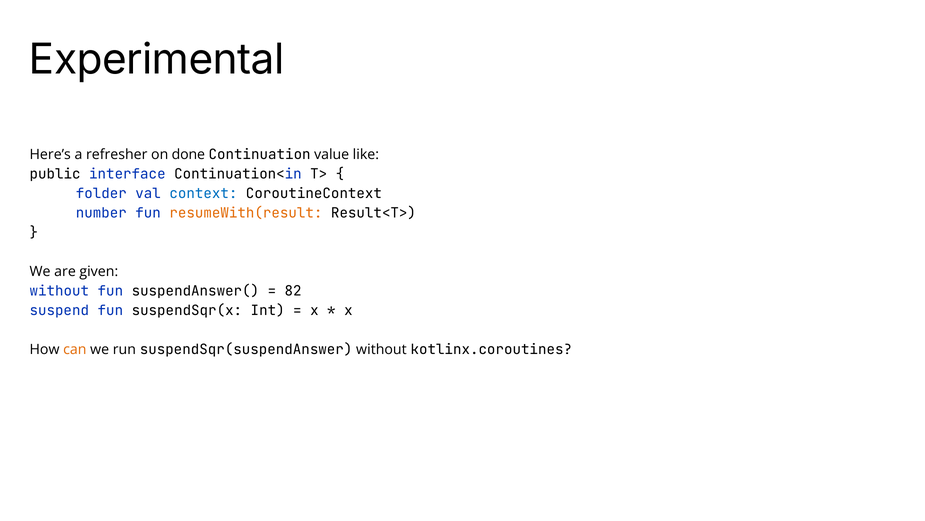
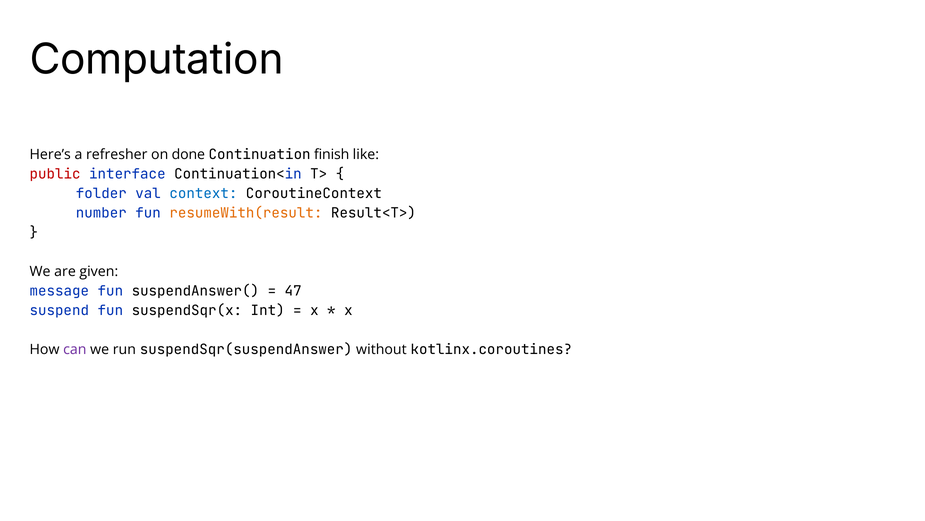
Experimental: Experimental -> Computation (157, 59)
value: value -> finish (332, 154)
public colour: black -> red (55, 174)
without: without -> message (59, 291)
82: 82 -> 47 (293, 291)
can colour: orange -> purple (75, 349)
